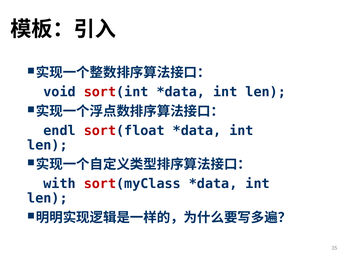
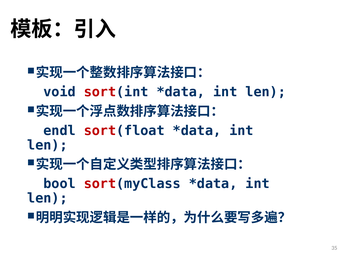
with: with -> bool (60, 184)
